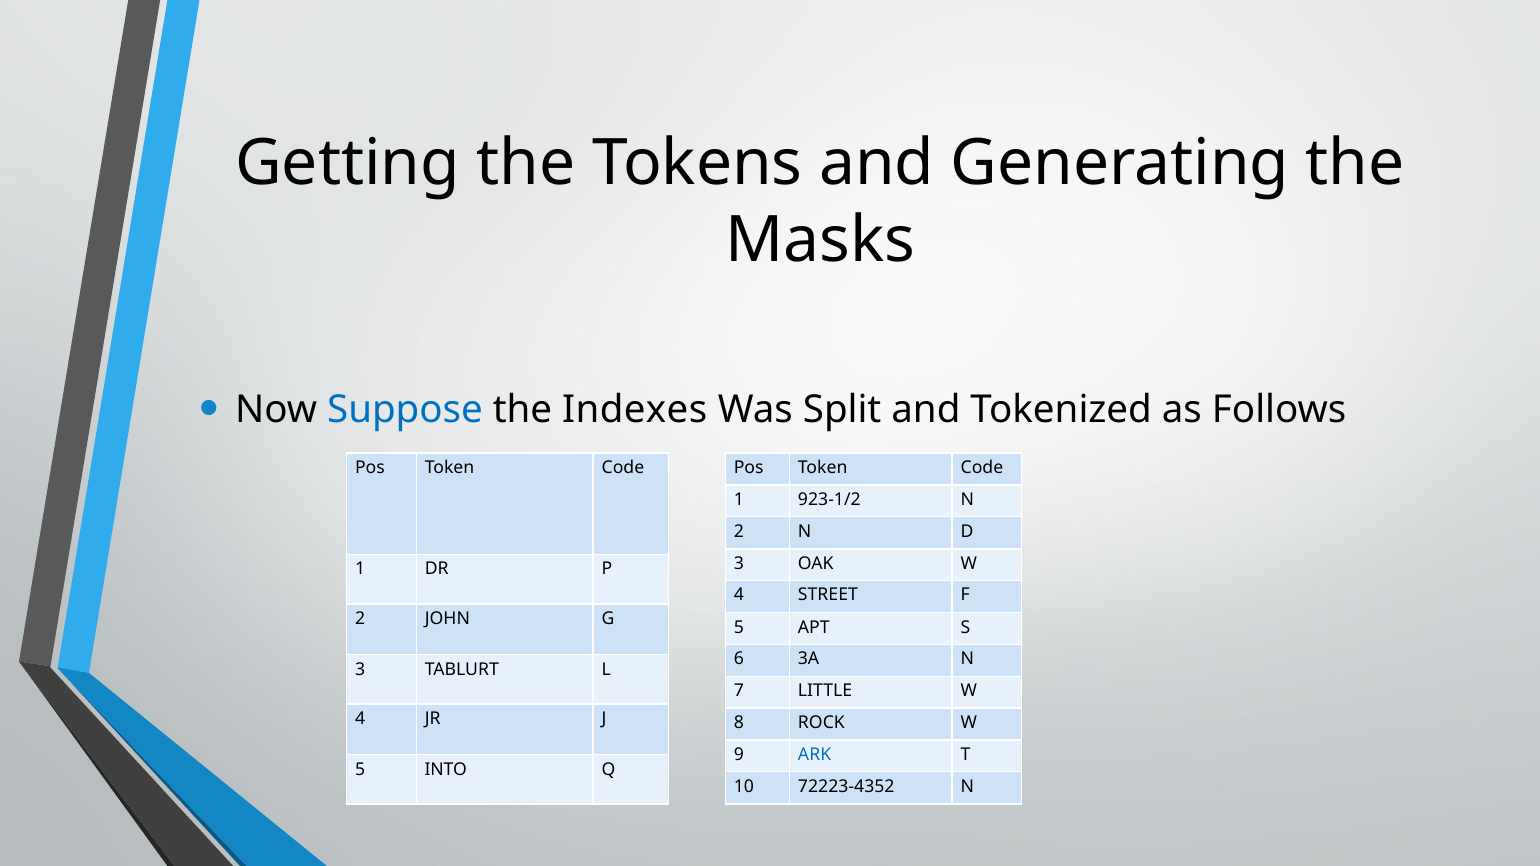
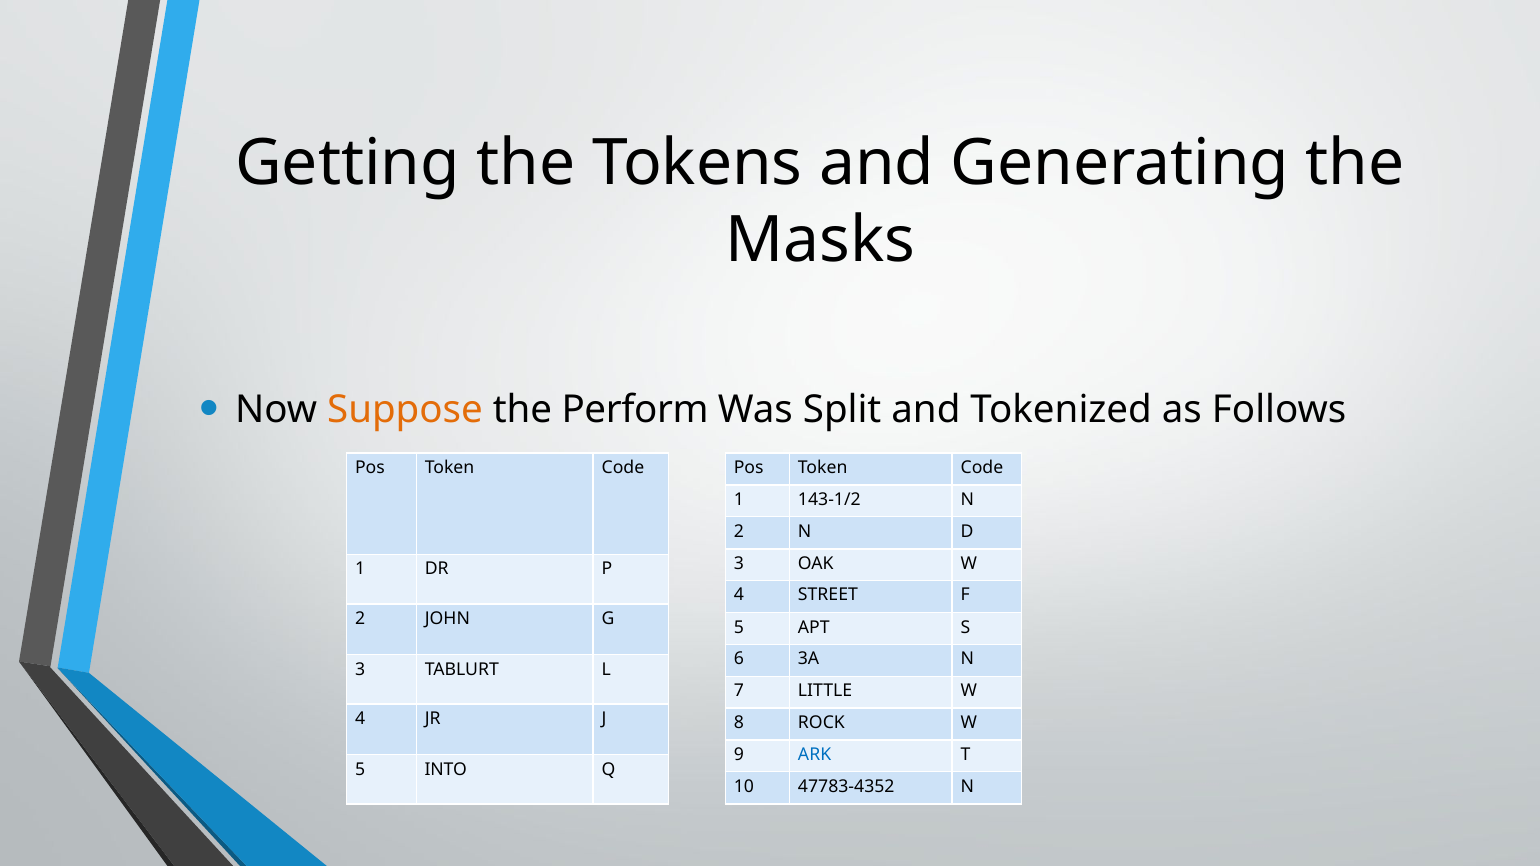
Suppose colour: blue -> orange (405, 410)
Indexes: Indexes -> Perform (635, 410)
923-1/2: 923-1/2 -> 143-1/2 (829, 500)
72223-4352: 72223-4352 -> 47783-4352 (846, 787)
